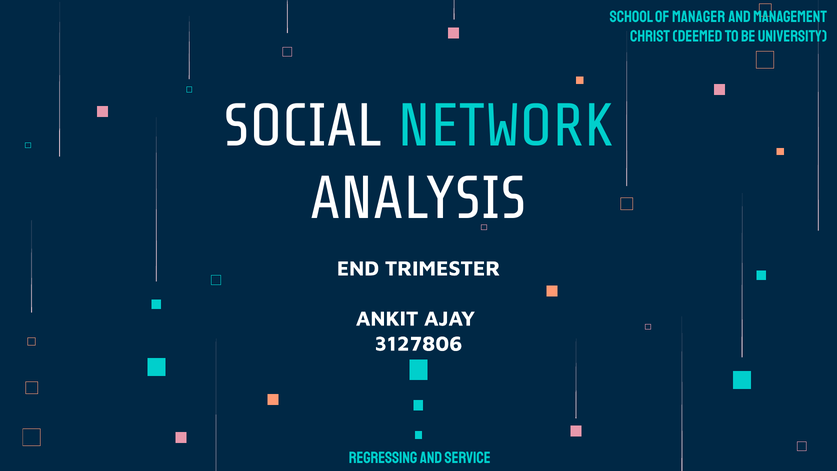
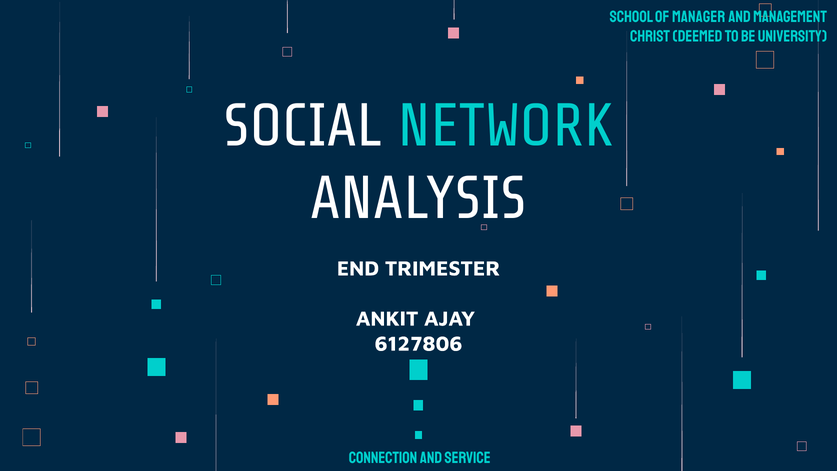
3127806: 3127806 -> 6127806 (418, 344)
Regressing: Regressing -> Connection (383, 458)
